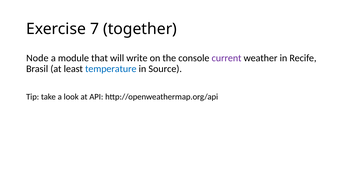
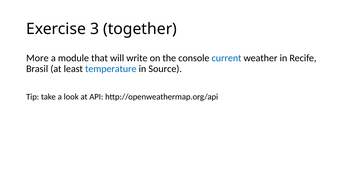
7: 7 -> 3 (95, 29)
Node: Node -> More (37, 58)
current colour: purple -> blue (227, 58)
